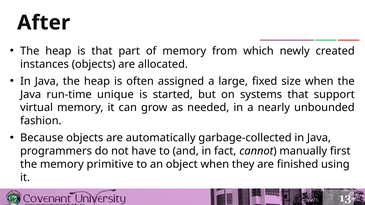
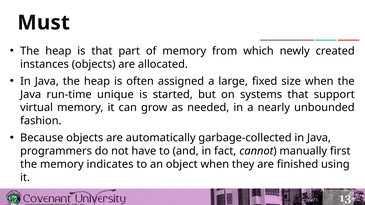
After: After -> Must (44, 23)
primitive: primitive -> indicates (110, 165)
